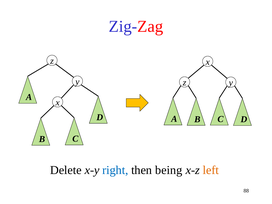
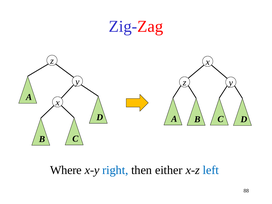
Delete: Delete -> Where (66, 170)
being: being -> either (169, 170)
left colour: orange -> blue (211, 170)
